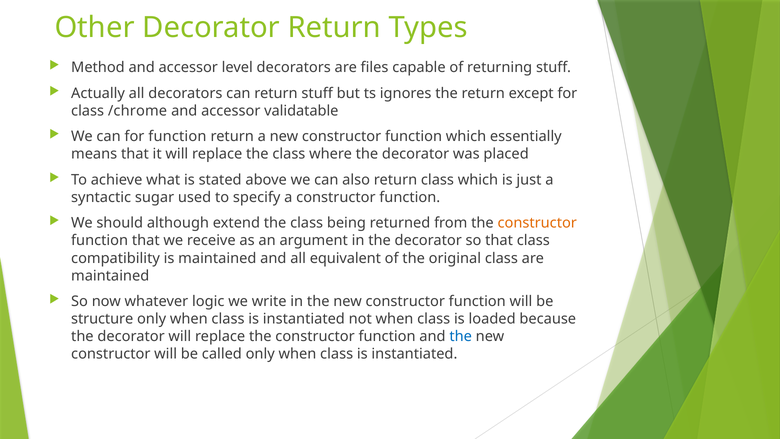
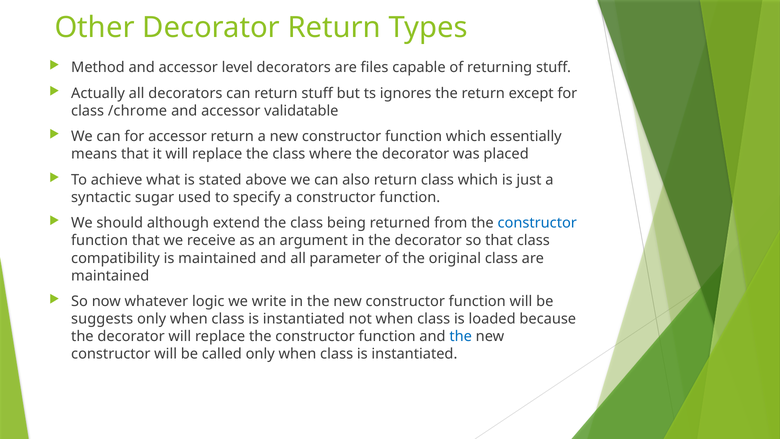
for function: function -> accessor (178, 137)
constructor colour: orange -> blue (537, 223)
equivalent: equivalent -> parameter (345, 258)
structure: structure -> suggests (102, 319)
